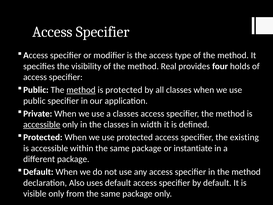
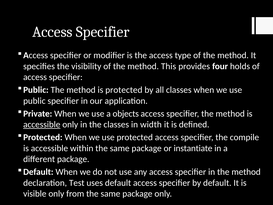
Real: Real -> This (169, 66)
method underline: present -> none (81, 90)
a classes: classes -> objects (126, 113)
existing: existing -> compile (244, 137)
Also: Also -> Test (77, 183)
